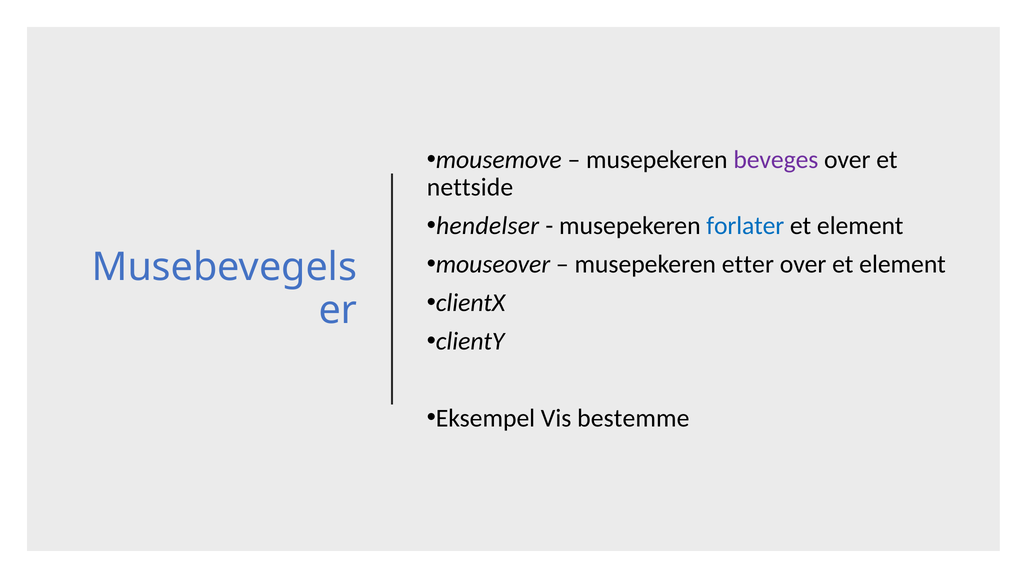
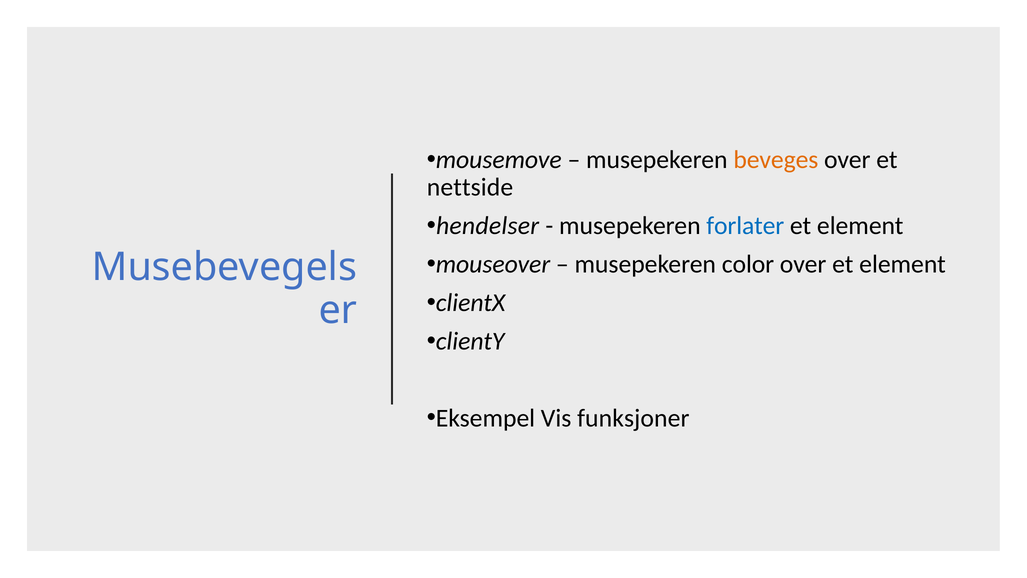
beveges colour: purple -> orange (776, 160)
etter: etter -> color (748, 264)
bestemme: bestemme -> funksjoner (633, 418)
